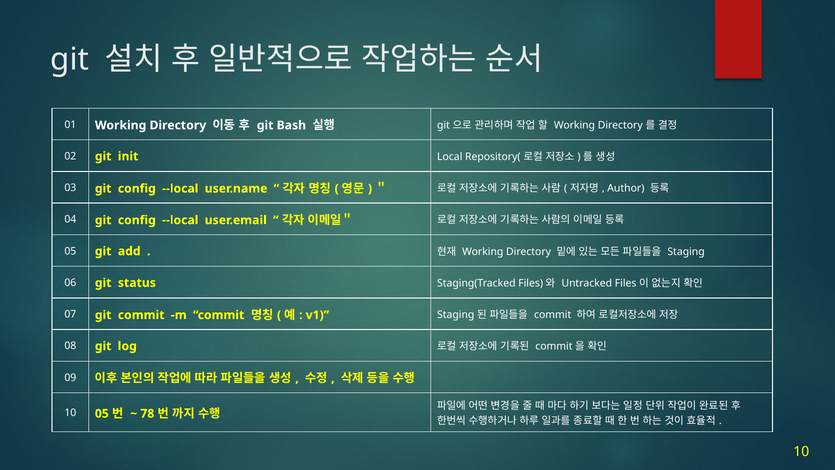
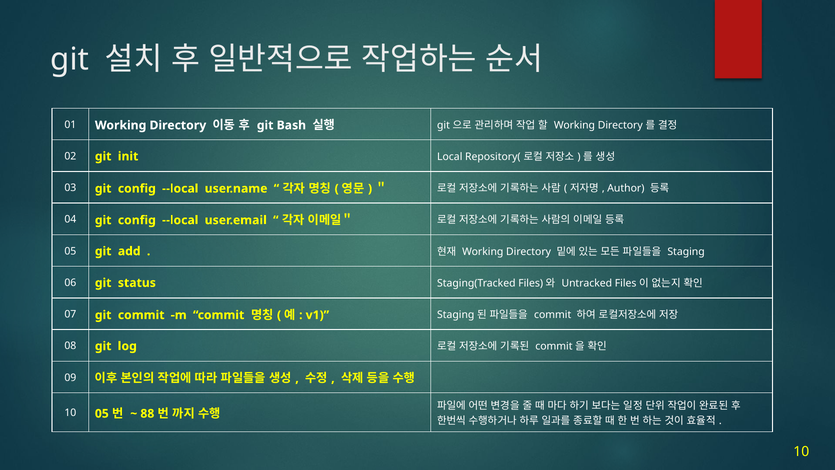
78: 78 -> 88 (147, 413)
